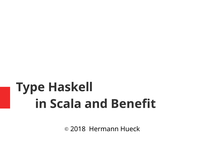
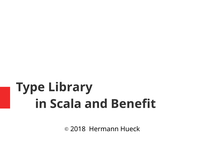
Haskell: Haskell -> Library (70, 87)
